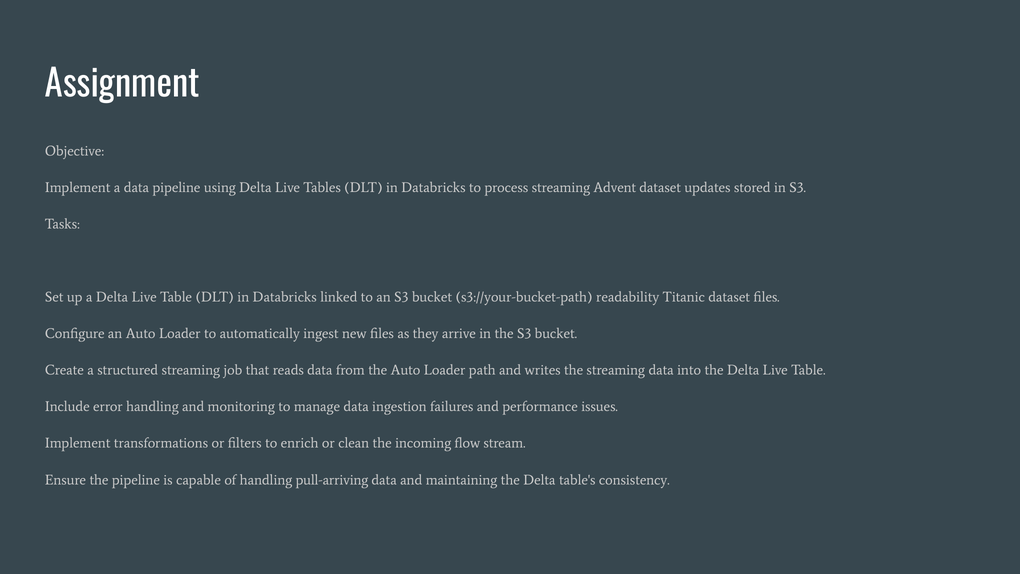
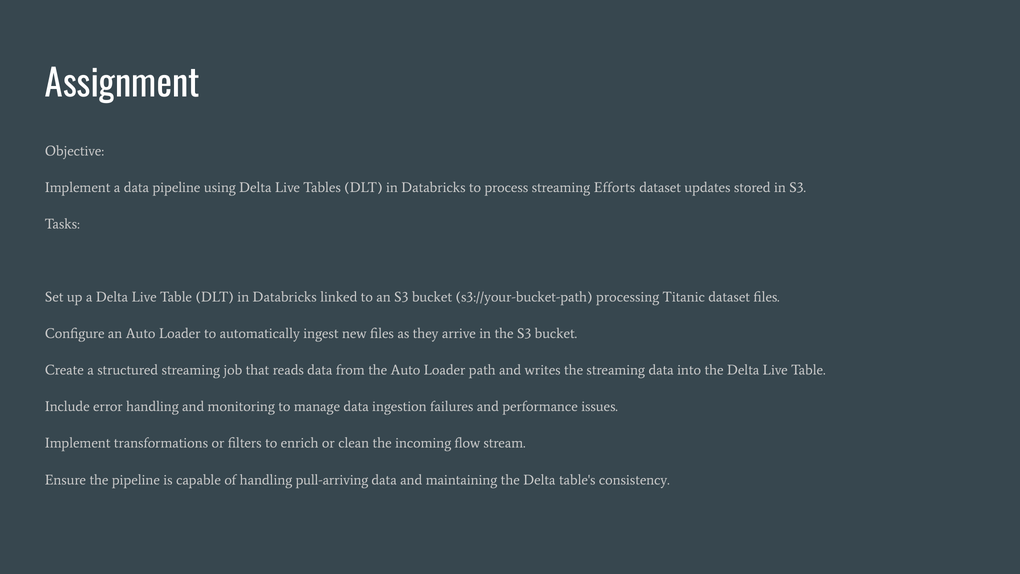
Advent: Advent -> Efforts (615, 187)
readability: readability -> processing (628, 297)
